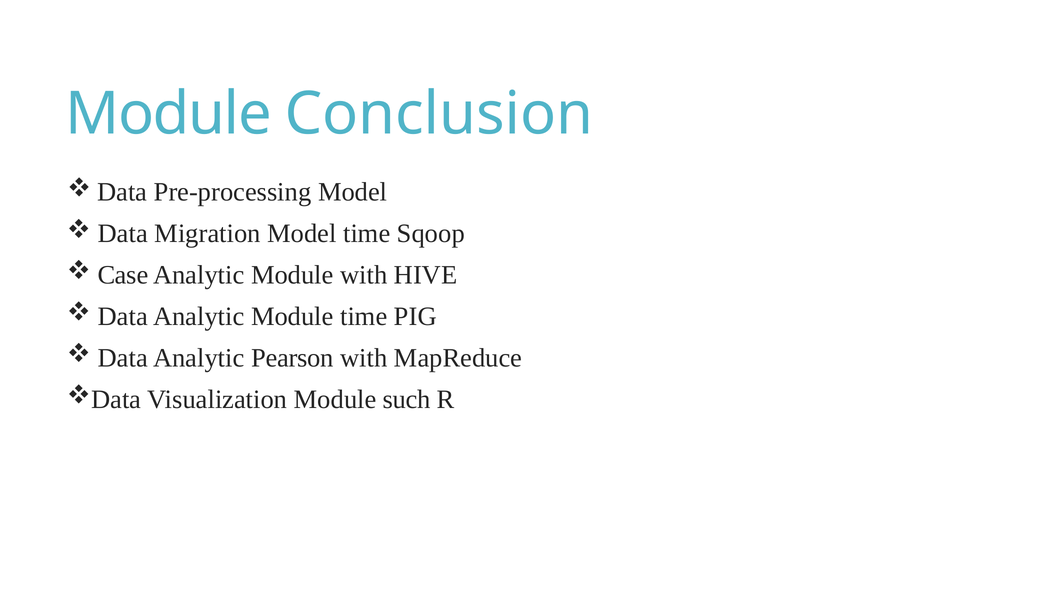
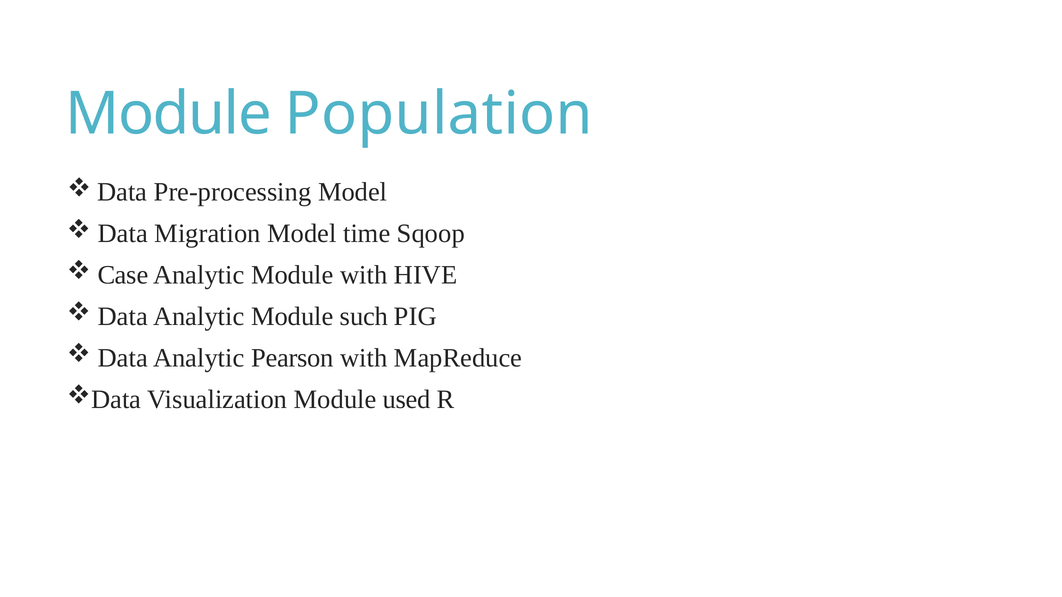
Conclusion: Conclusion -> Population (439, 114)
Module time: time -> such (364, 317)
such: such -> used (407, 400)
